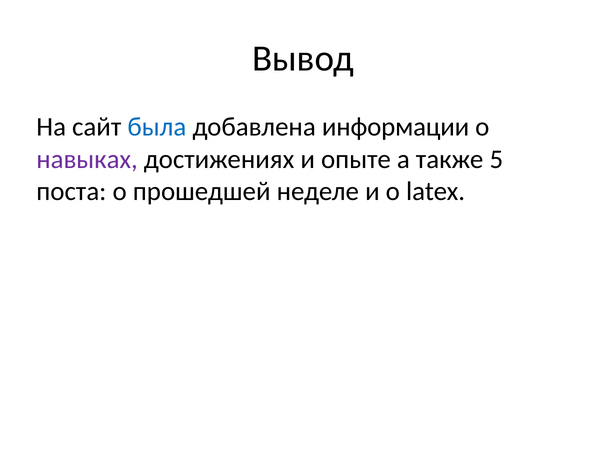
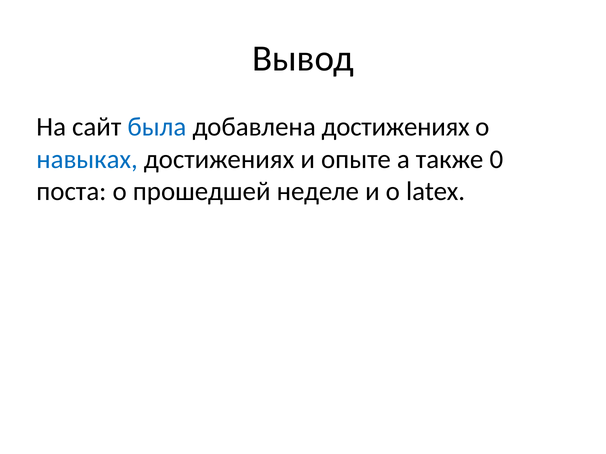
добавлена информации: информации -> достижениях (396, 127)
навыках colour: purple -> blue (87, 159)
5: 5 -> 0 (496, 159)
